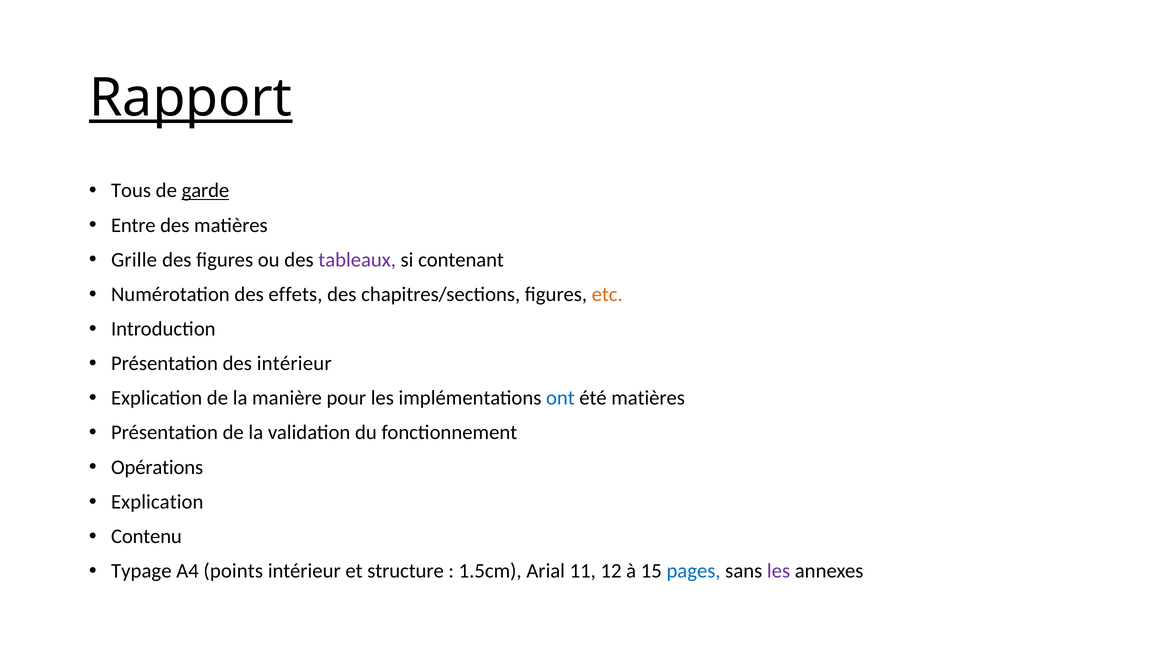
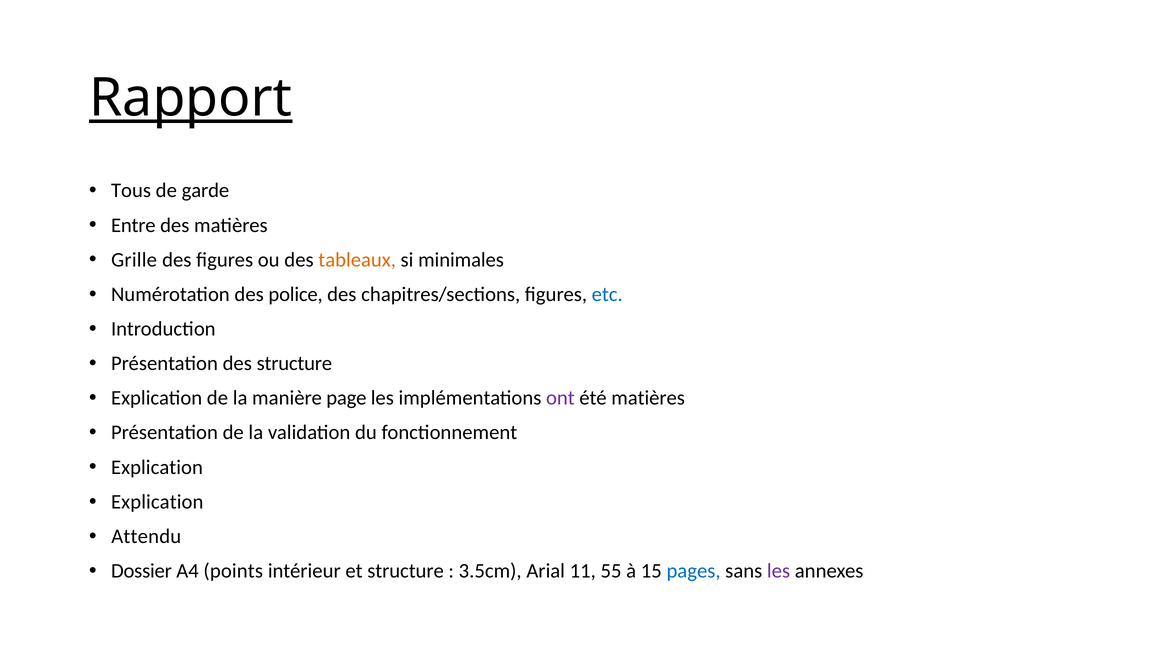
garde underline: present -> none (205, 190)
tableaux colour: purple -> orange (357, 260)
contenant: contenant -> minimales (461, 260)
effets: effets -> police (296, 294)
etc colour: orange -> blue (607, 294)
des intérieur: intérieur -> structure (294, 363)
pour: pour -> page (346, 398)
ont colour: blue -> purple (560, 398)
Opérations: Opérations -> Explication (157, 467)
Contenu: Contenu -> Attendu (146, 536)
Typage: Typage -> Dossier (141, 571)
1.5cm: 1.5cm -> 3.5cm (490, 571)
12: 12 -> 55 (611, 571)
